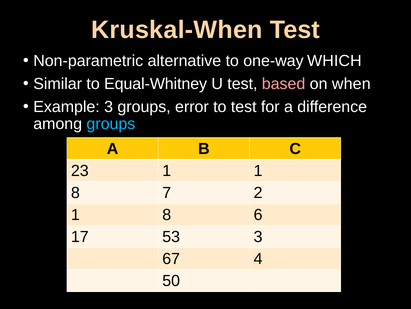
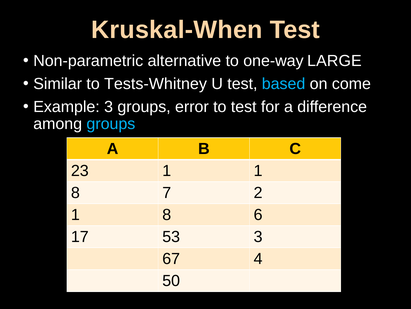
WHICH: WHICH -> LARGE (334, 61)
Equal-Whitney: Equal-Whitney -> Tests-Whitney (156, 84)
based colour: pink -> light blue (284, 84)
when: when -> come (351, 84)
